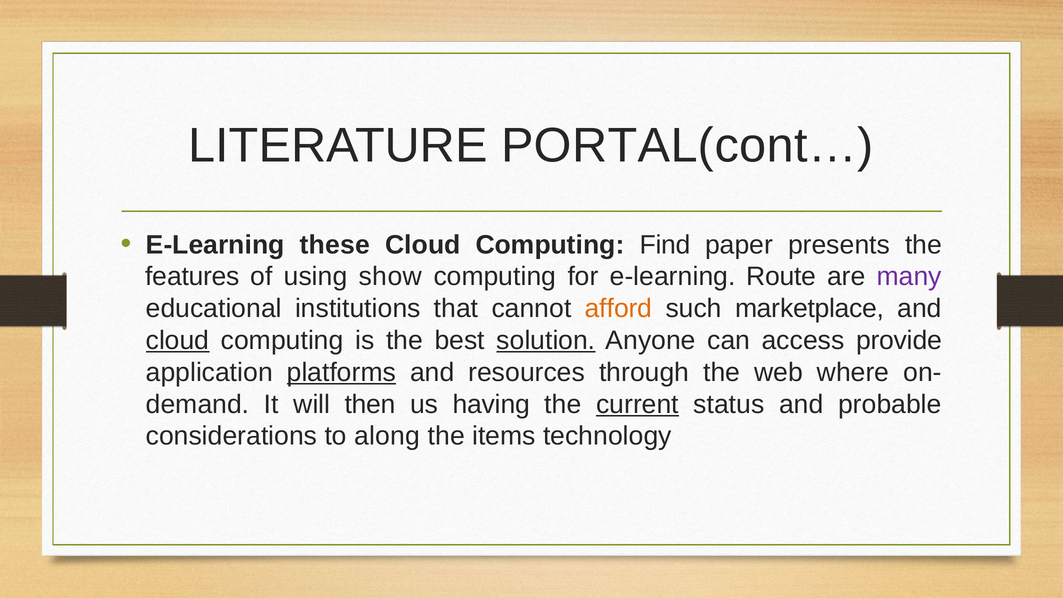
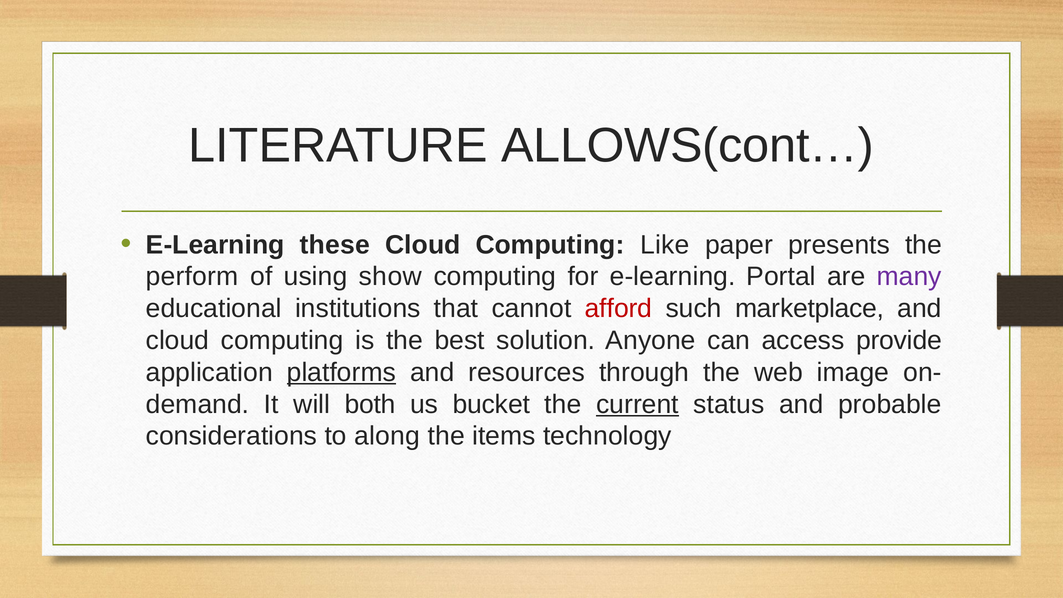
PORTAL(cont…: PORTAL(cont… -> ALLOWS(cont… (688, 146)
Find: Find -> Like (665, 245)
features: features -> perform (192, 277)
Route: Route -> Portal (781, 277)
afford colour: orange -> red (619, 309)
cloud underline: present -> none (178, 340)
solution underline: present -> none (546, 340)
where: where -> image (853, 372)
then: then -> both (370, 404)
having: having -> bucket (491, 404)
